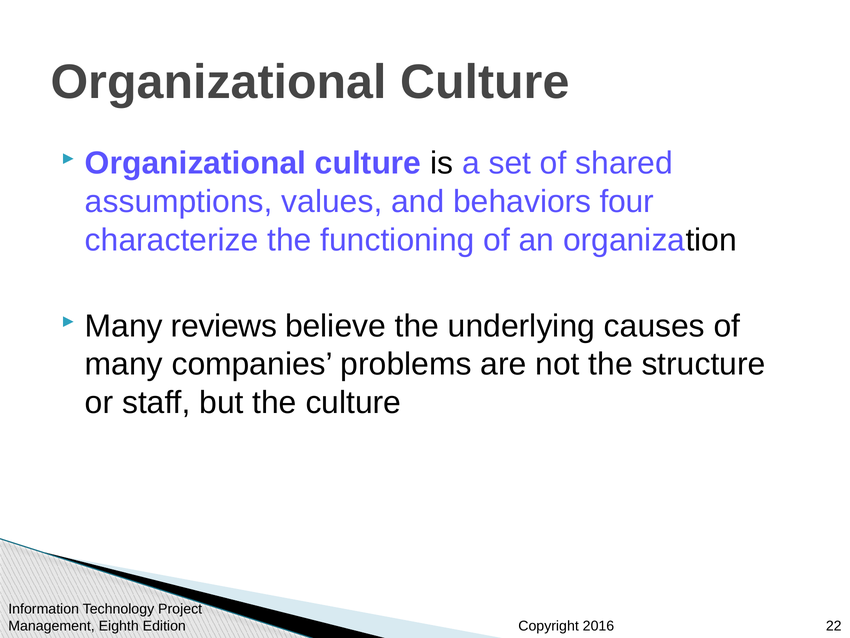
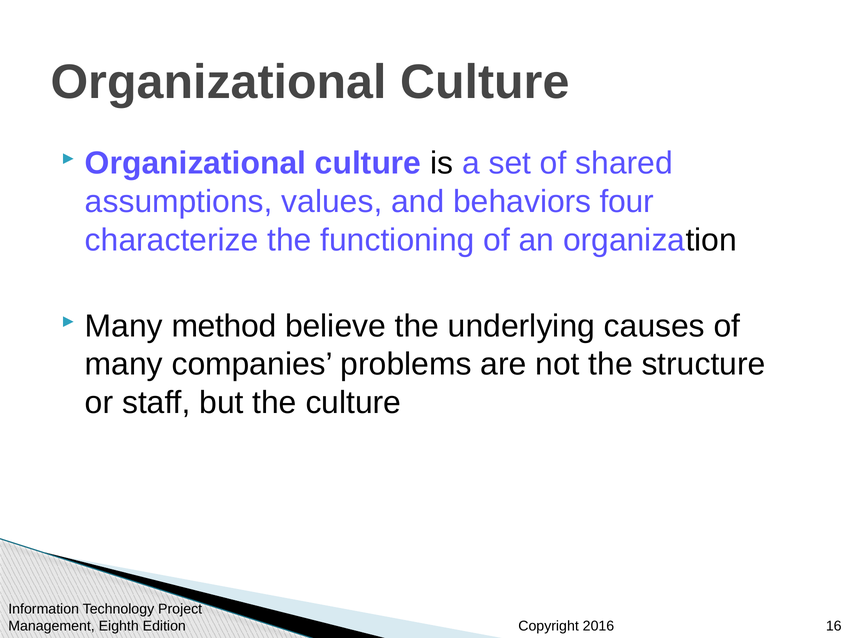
reviews: reviews -> method (224, 326)
22: 22 -> 16 (834, 626)
